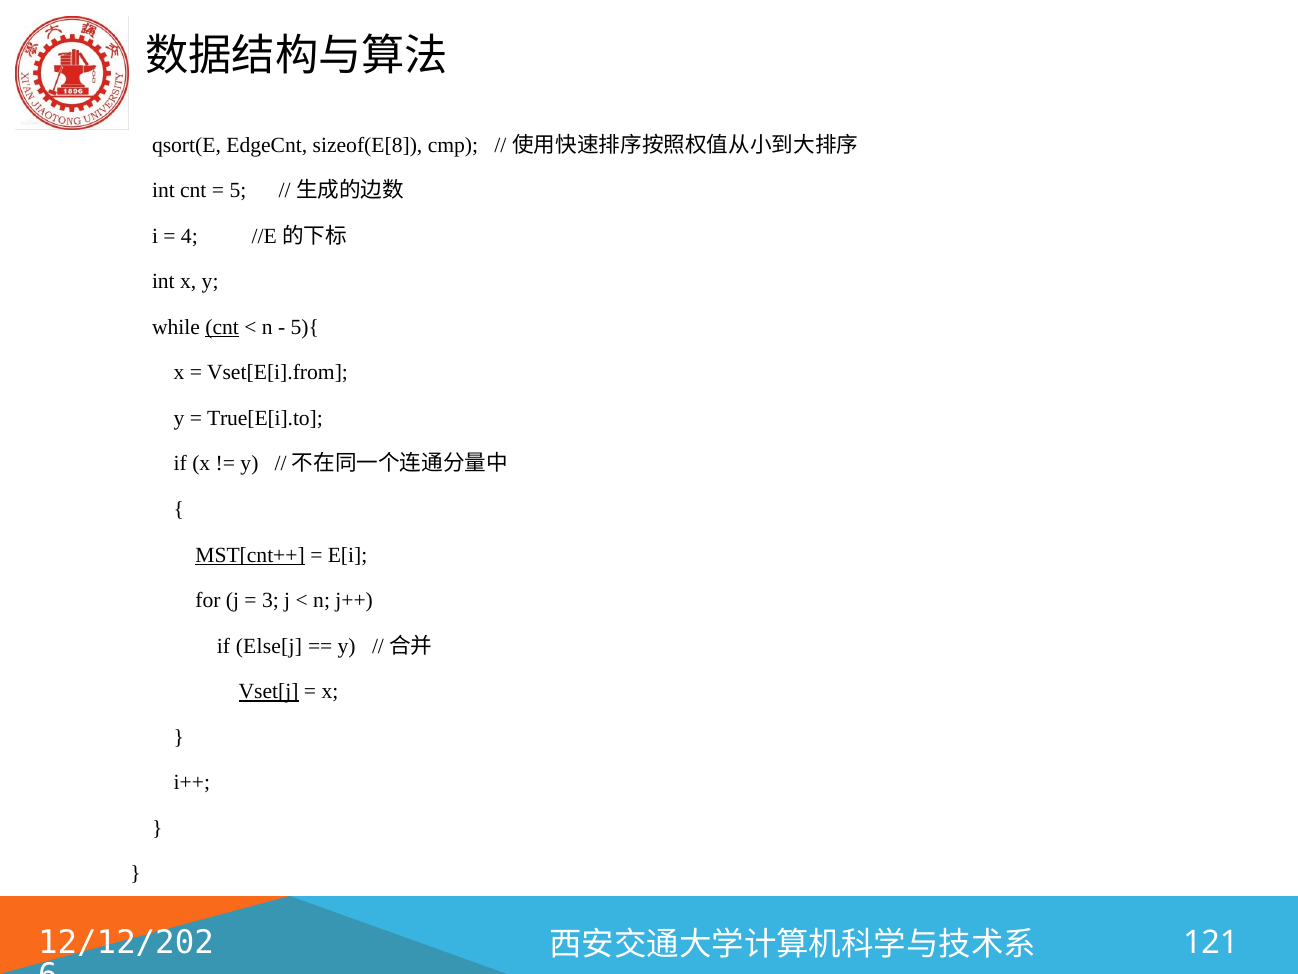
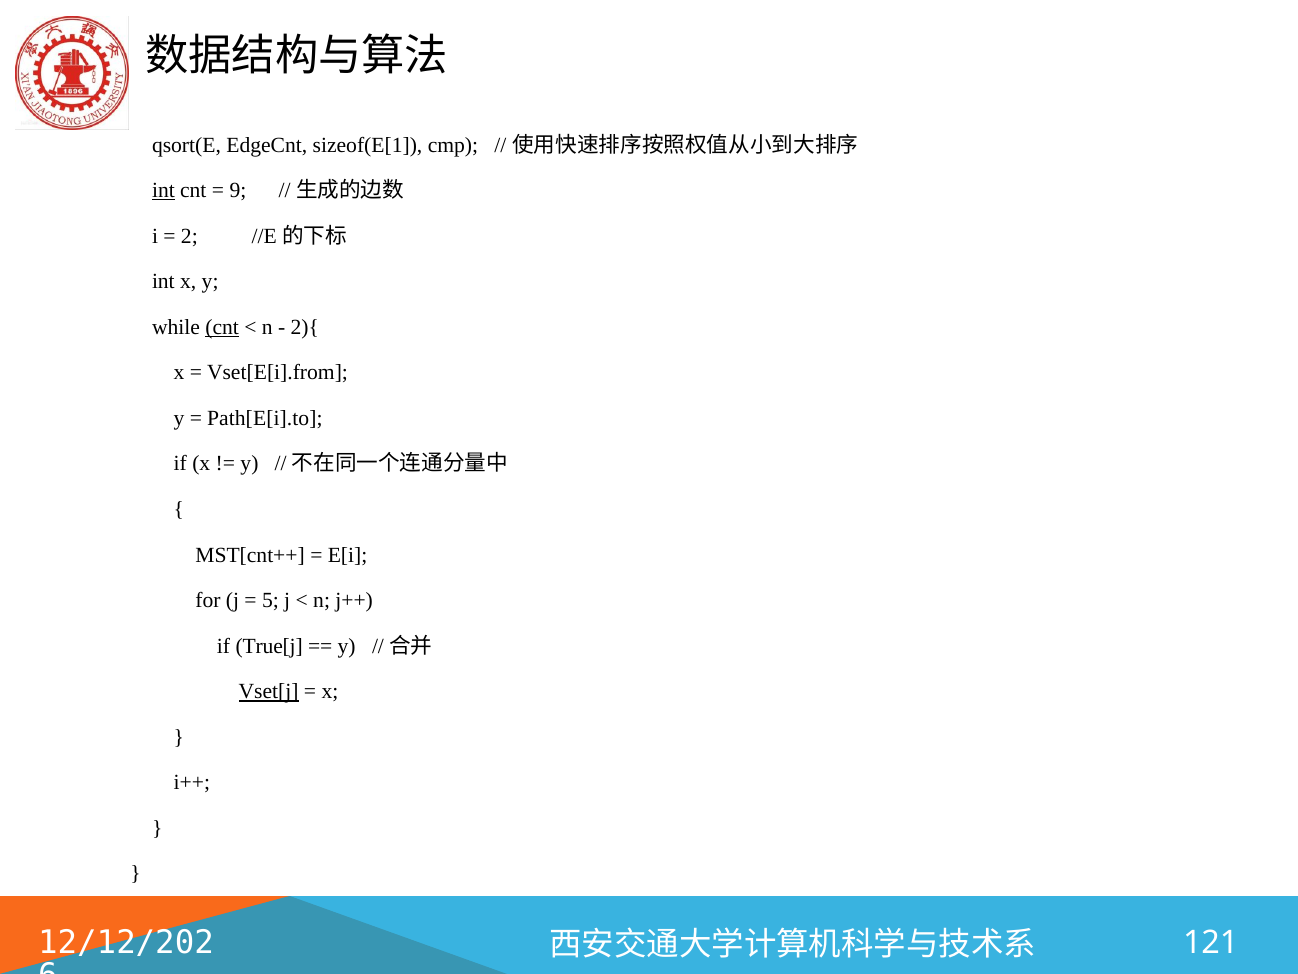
sizeof(E[8: sizeof(E[8 -> sizeof(E[1 (368, 145)
int underline: none -> present (163, 190)
5: 5 -> 9 (238, 190)
4: 4 -> 2 (189, 236)
5){: 5){ -> 2){ (305, 327)
True[E[i].to: True[E[i].to -> Path[E[i].to (265, 418)
MST[cnt++ underline: present -> none (250, 555)
3: 3 -> 5 (270, 600)
Else[j: Else[j -> True[j (269, 646)
